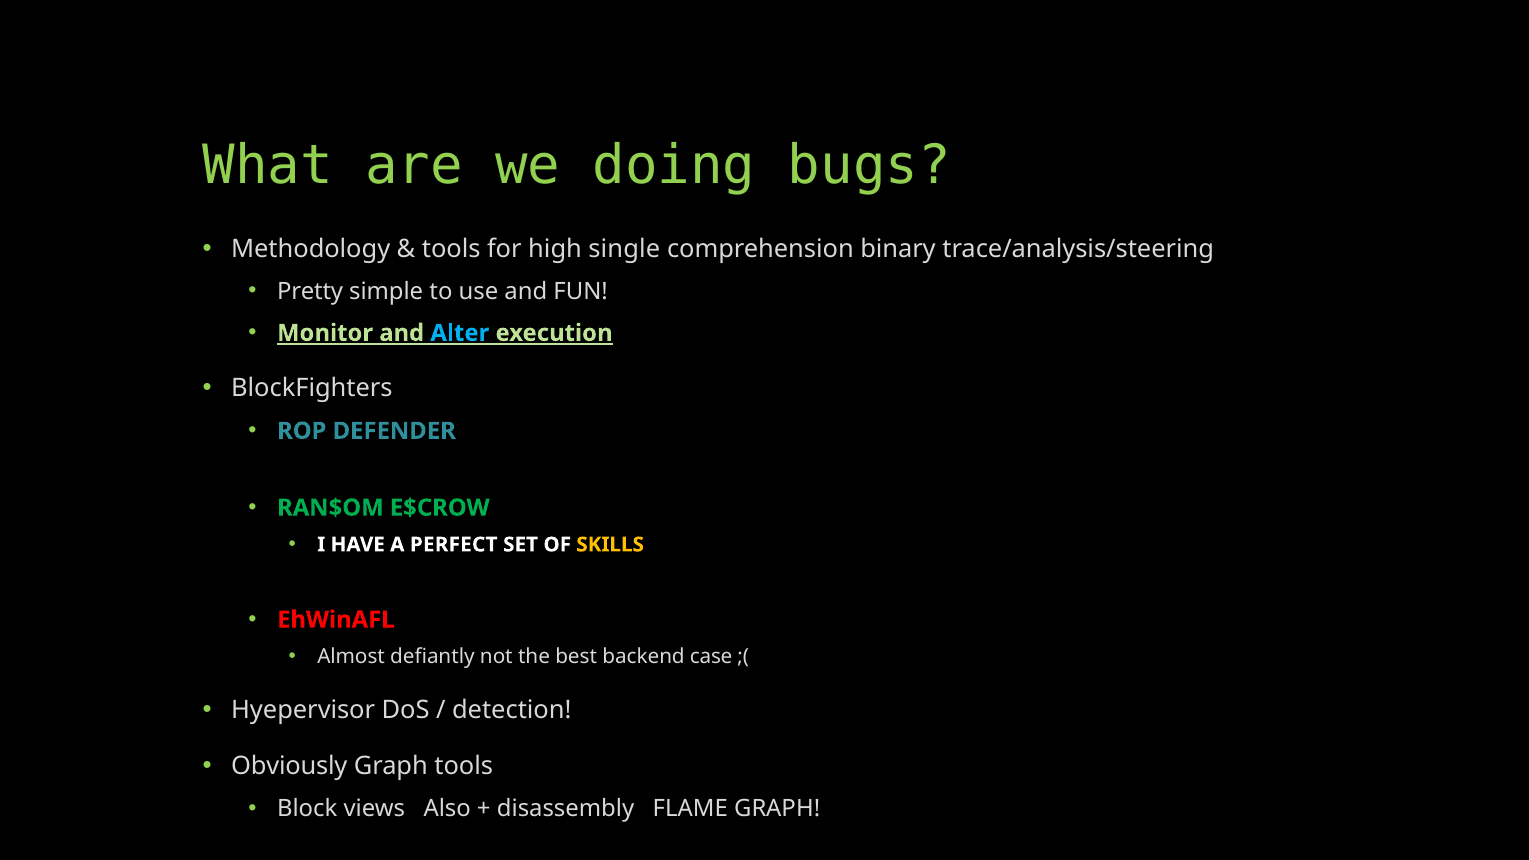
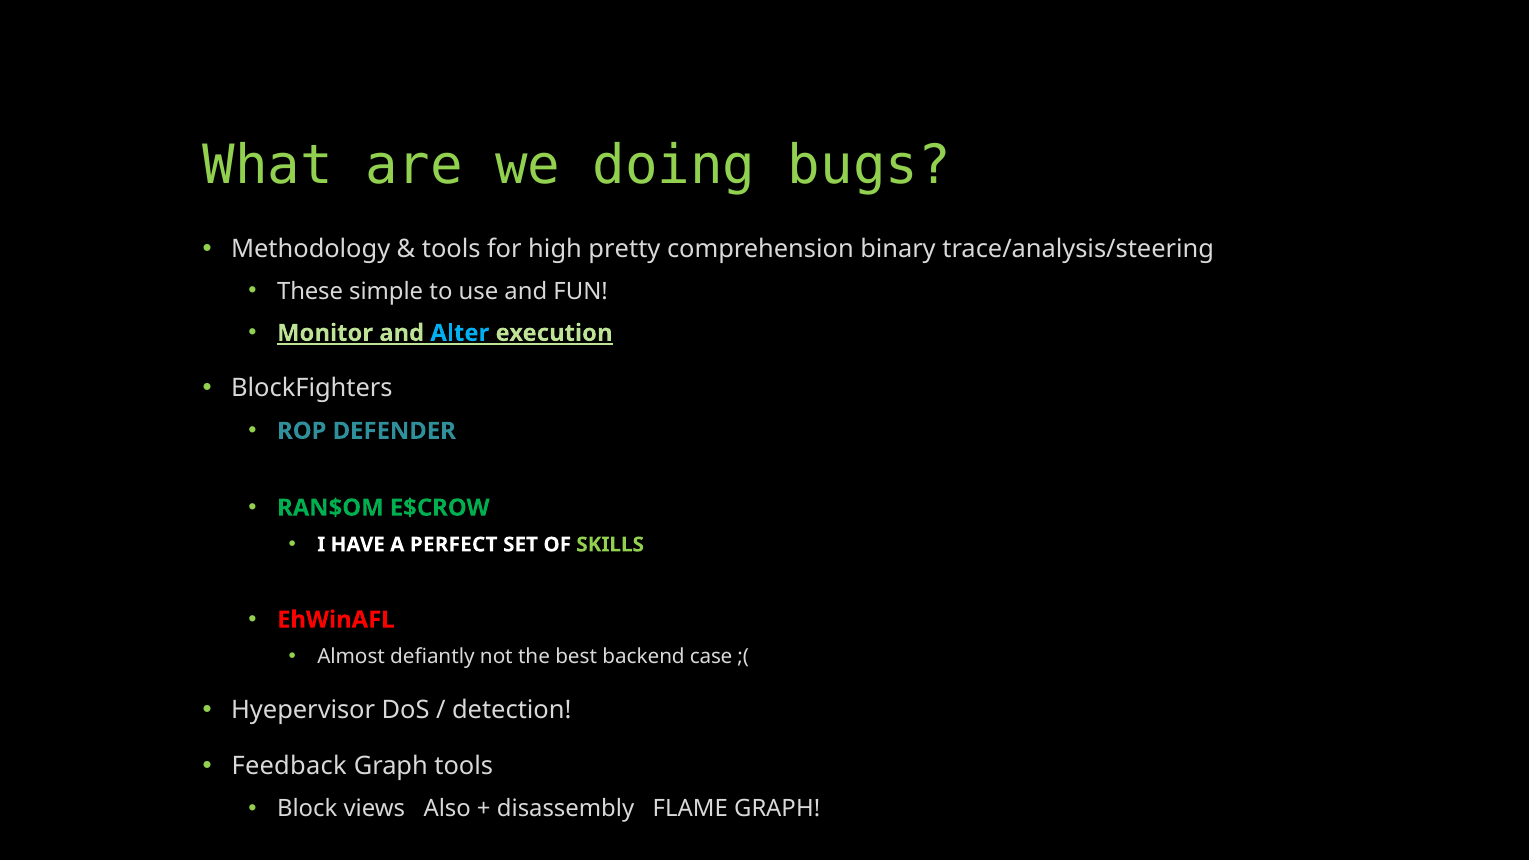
single: single -> pretty (624, 249)
Pretty: Pretty -> These (310, 291)
SKILLS colour: yellow -> light green (610, 545)
Obviously: Obviously -> Feedback (289, 766)
